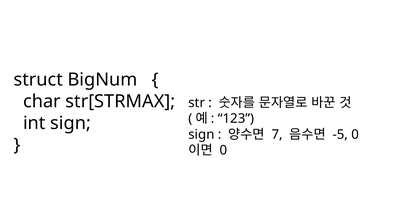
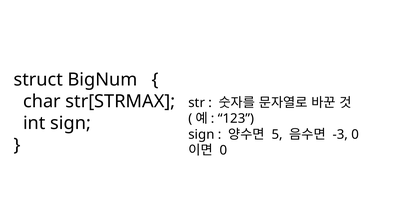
7: 7 -> 5 (277, 135)
-5: -5 -> -3 (340, 135)
